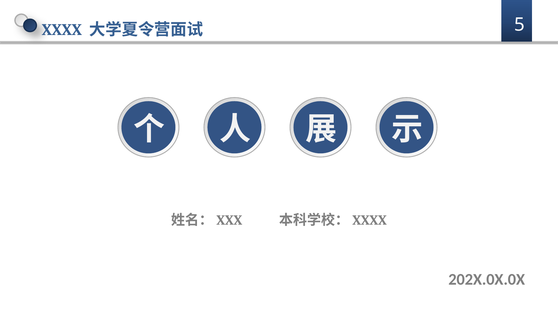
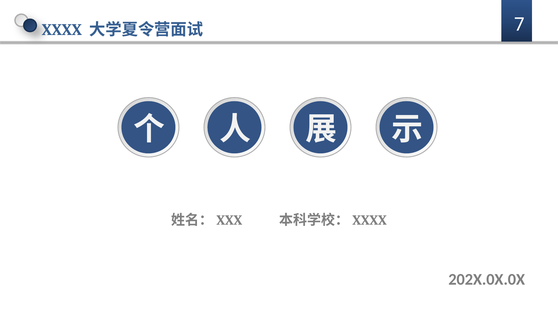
5: 5 -> 7 (520, 25)
